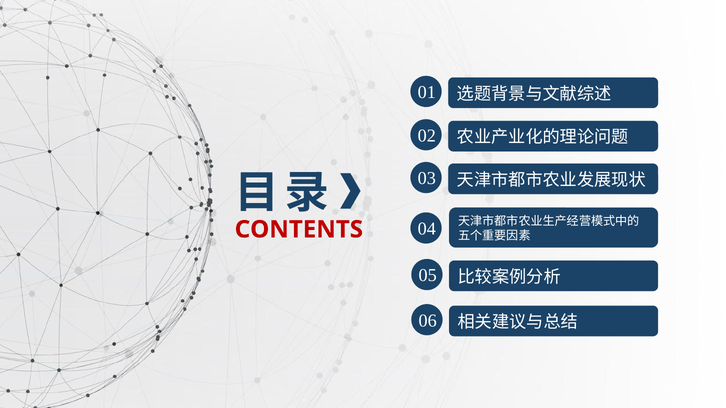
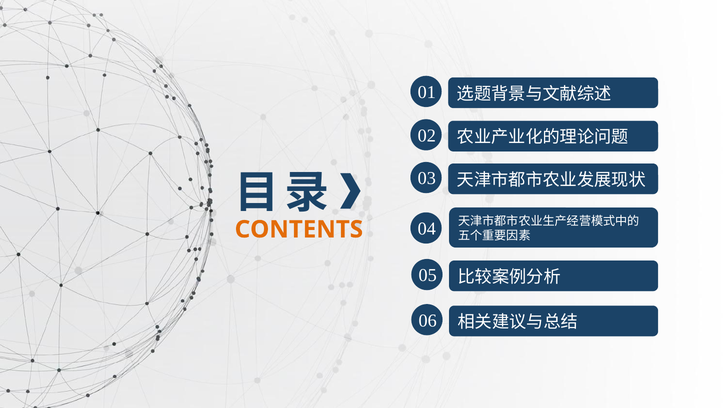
CONTENTS colour: red -> orange (299, 230)
